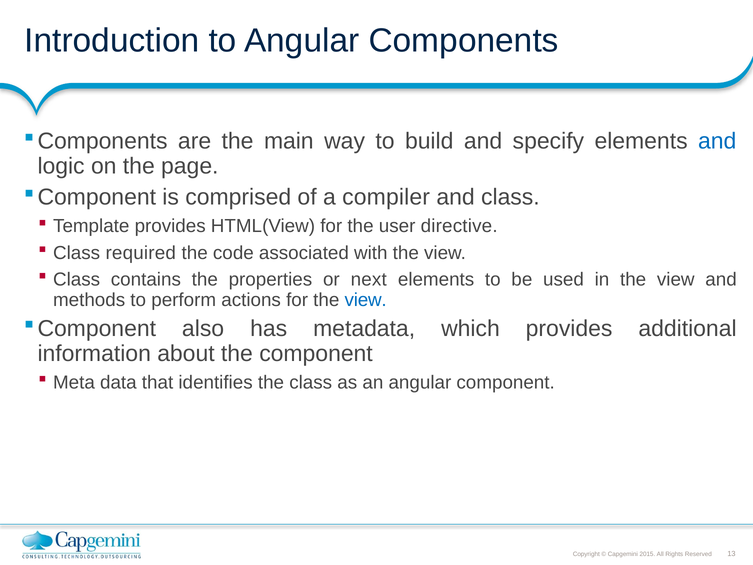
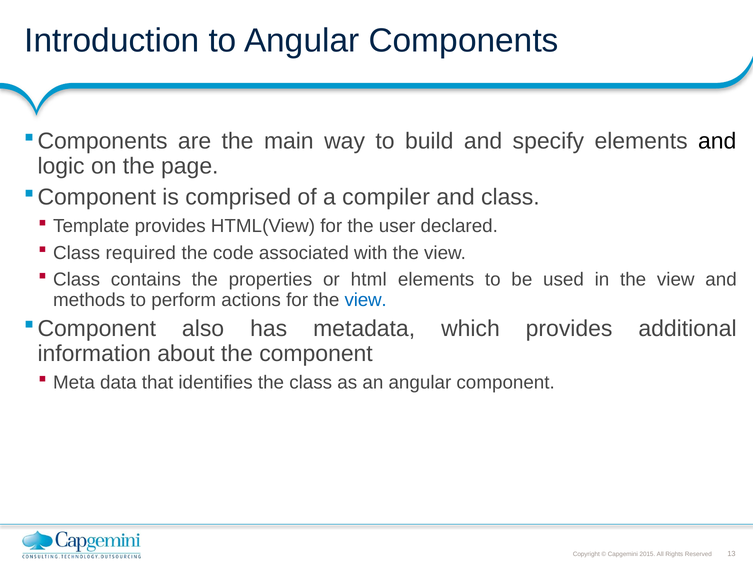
and colour: blue -> black (717, 141)
directive: directive -> declared (459, 226)
next: next -> html (369, 279)
